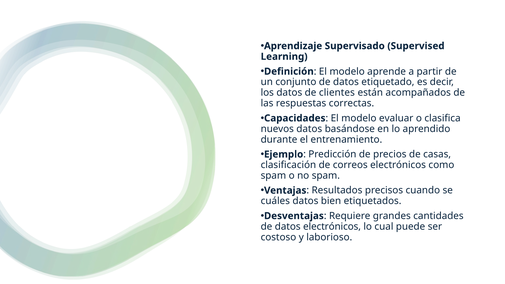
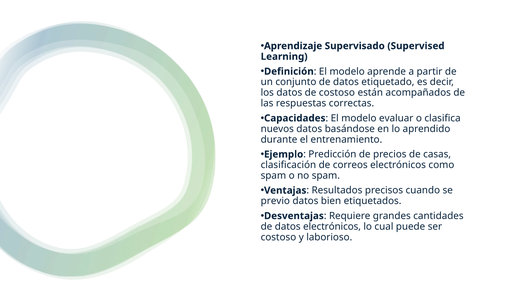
de clientes: clientes -> costoso (337, 93)
cuáles: cuáles -> previo (275, 201)
